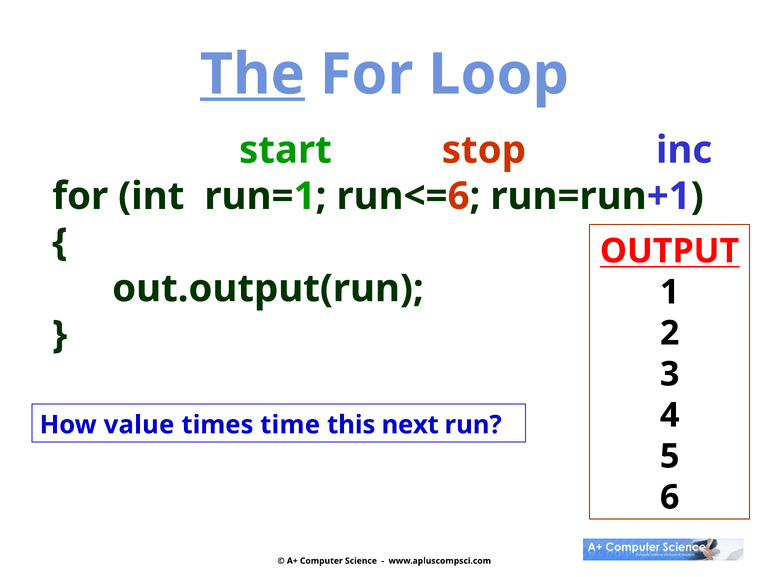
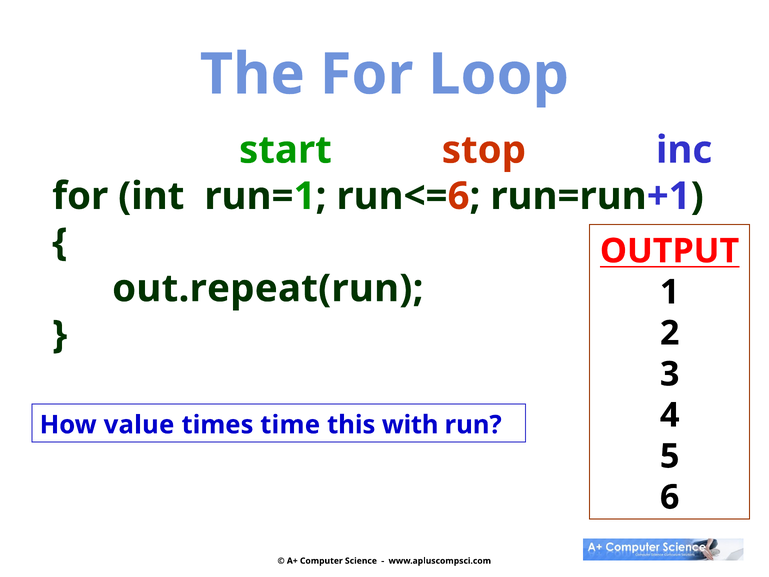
The underline: present -> none (252, 74)
out.output(run: out.output(run -> out.repeat(run (268, 288)
next: next -> with (410, 425)
